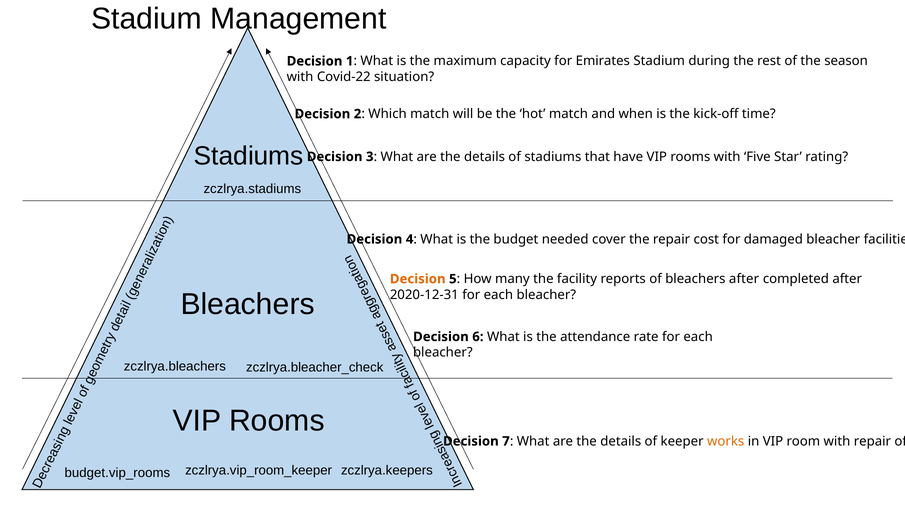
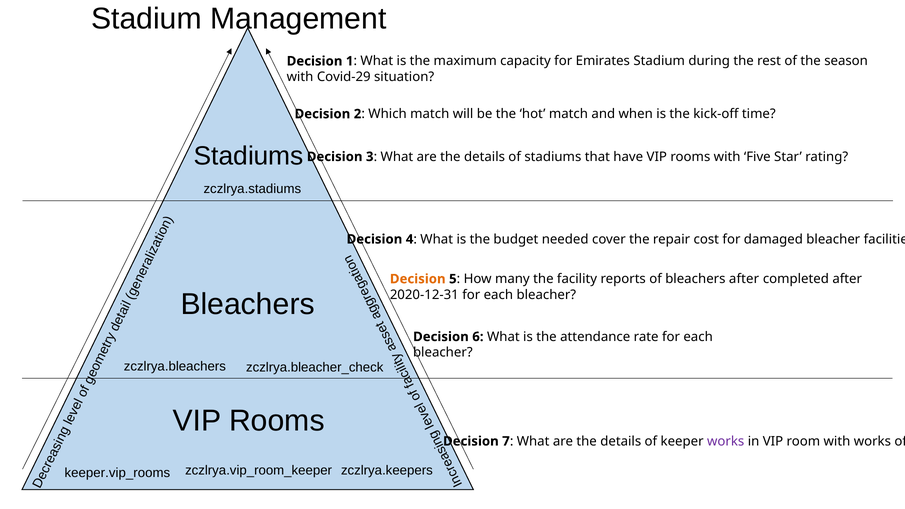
Covid-22: Covid-22 -> Covid-29 (344, 77)
works colour: orange -> purple (726, 441)
with repair: repair -> works (872, 441)
budget.vip_rooms: budget.vip_rooms -> keeper.vip_rooms (117, 473)
